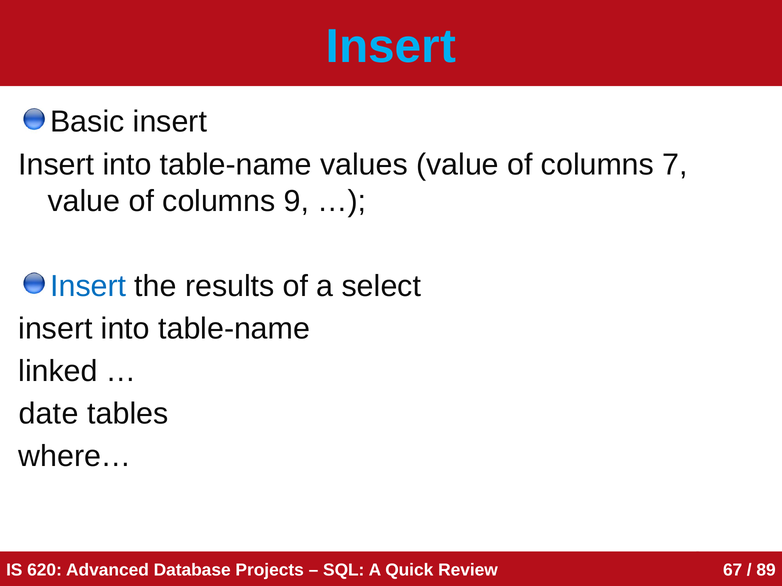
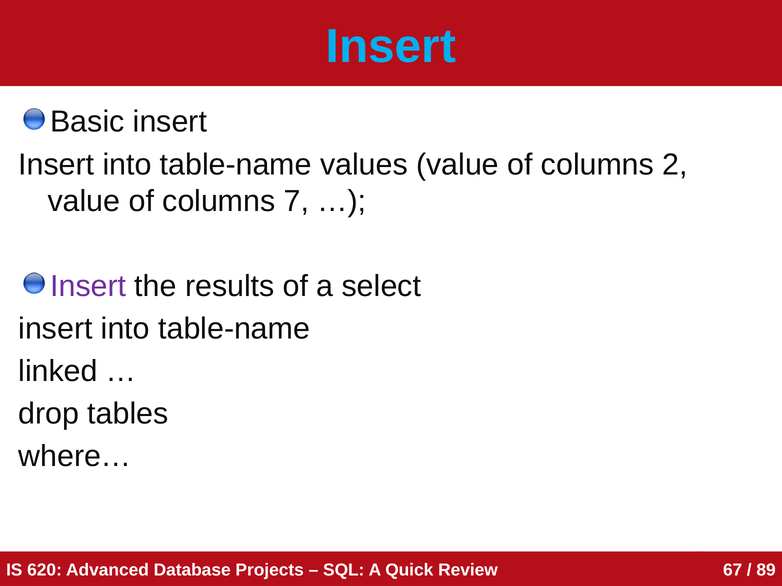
7: 7 -> 2 (675, 165)
9: 9 -> 7 (296, 201)
Insert colour: blue -> purple (88, 286)
date: date -> drop (49, 414)
